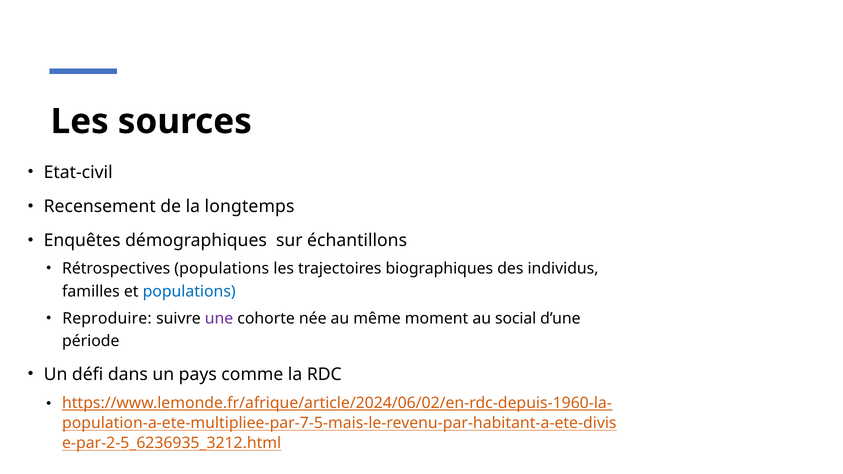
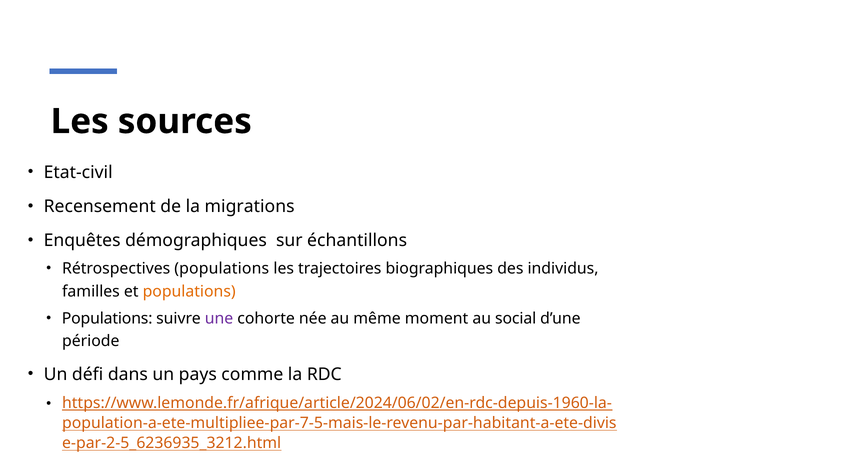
longtemps: longtemps -> migrations (250, 207)
populations colour: blue -> orange (189, 291)
Reproduire: Reproduire -> Populations (107, 319)
